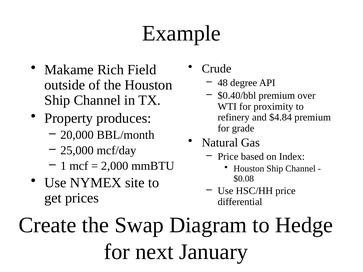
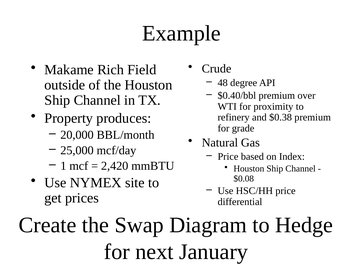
$4.84: $4.84 -> $0.38 (281, 117)
2,000: 2,000 -> 2,420 (115, 166)
